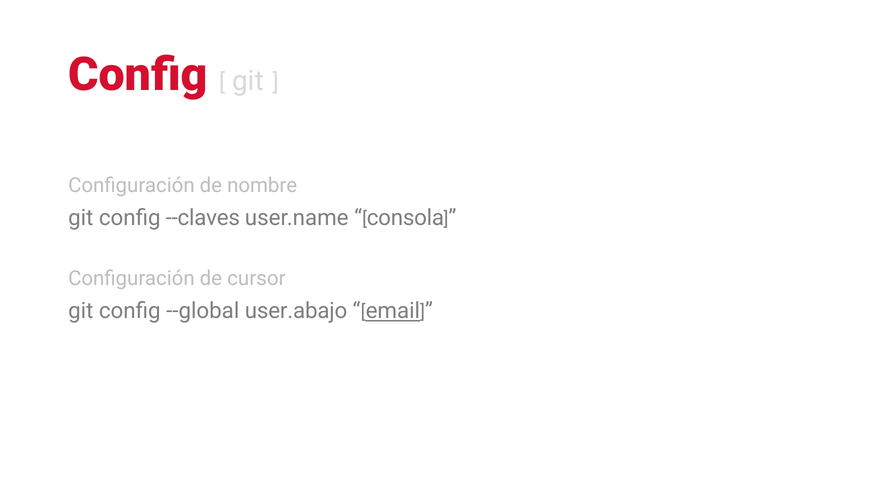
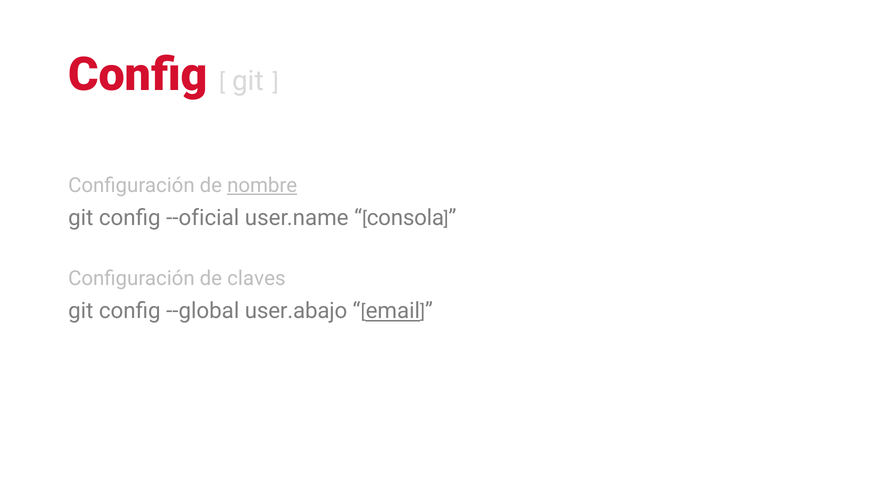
nombre underline: none -> present (262, 185)
--claves: --claves -> --oficial (203, 218)
cursor: cursor -> claves (256, 278)
